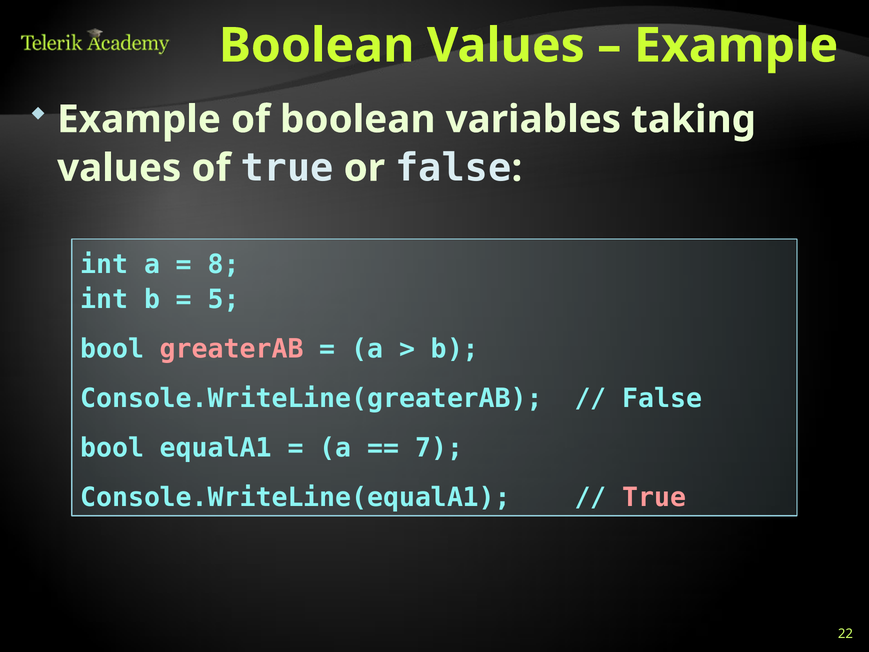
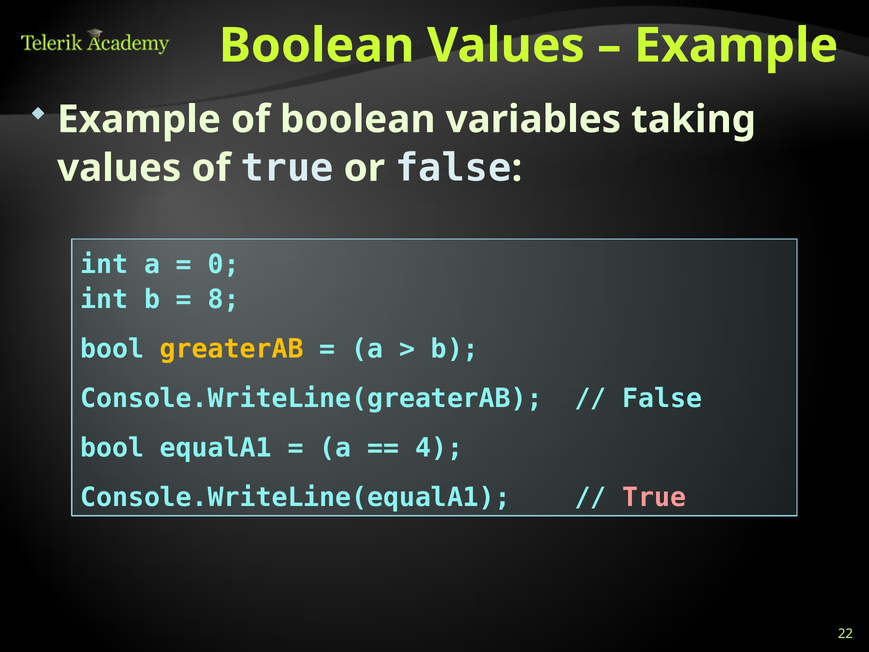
8: 8 -> 0 (224, 264)
5: 5 -> 8 (224, 299)
greaterAB colour: pink -> yellow (232, 349)
7: 7 -> 4 (439, 448)
